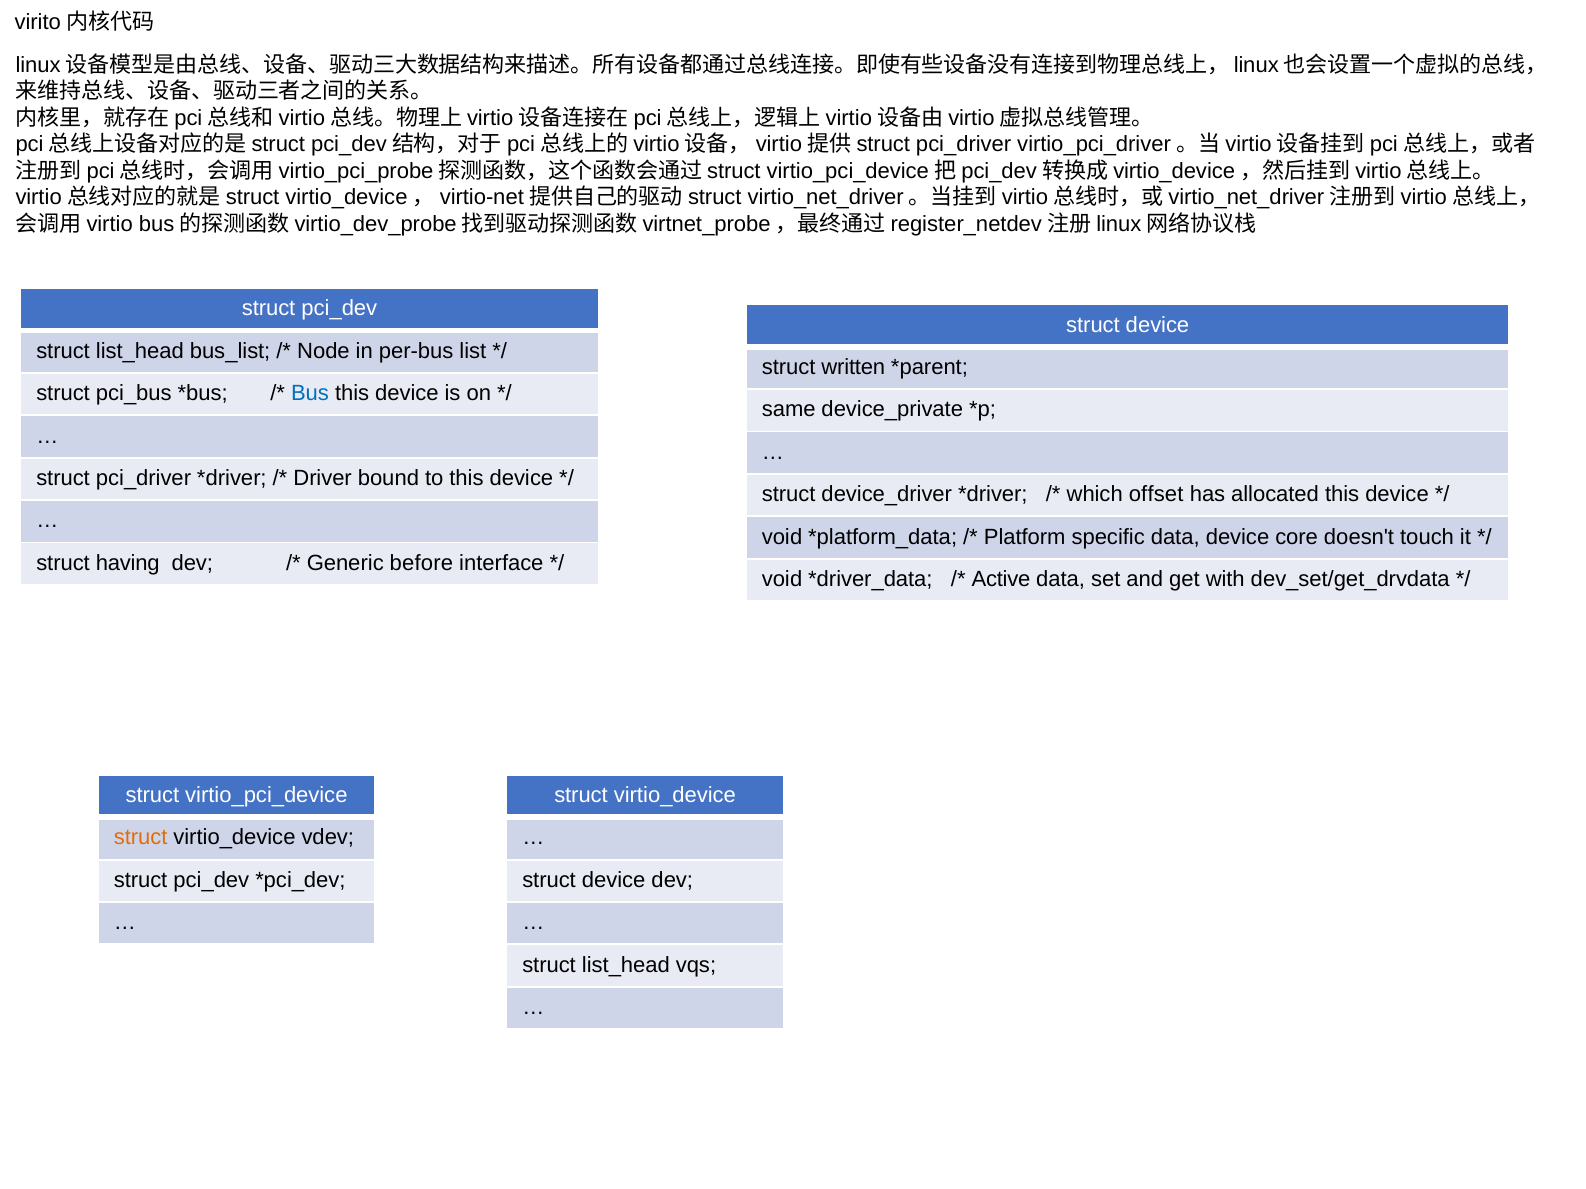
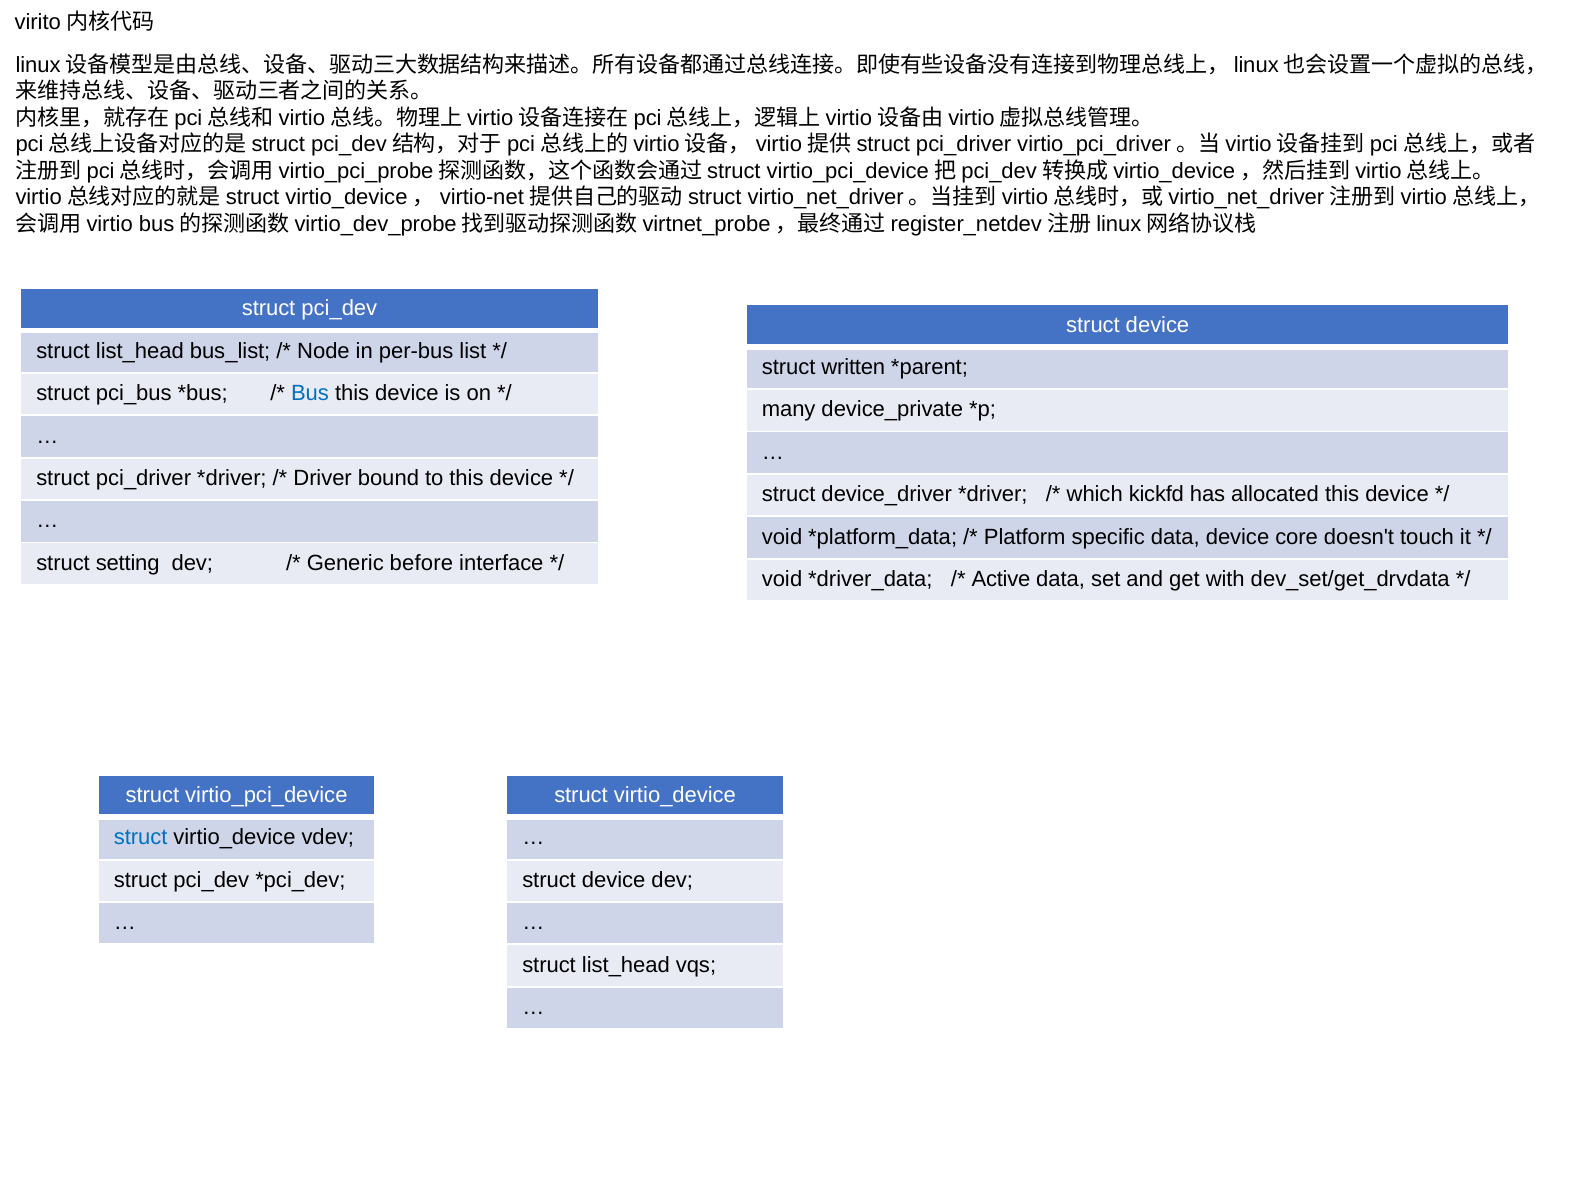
same: same -> many (789, 410)
offset: offset -> kickfd (1156, 495)
having: having -> setting (128, 563)
struct colour: orange -> blue (141, 838)
